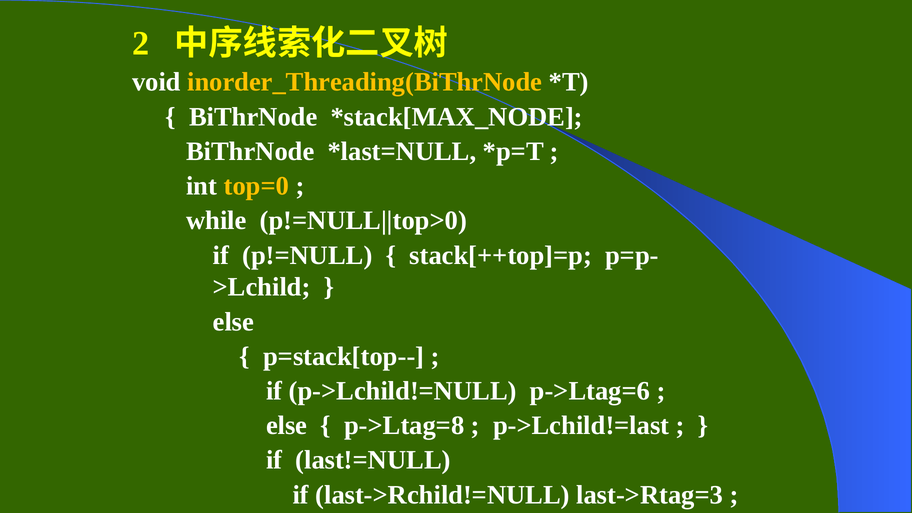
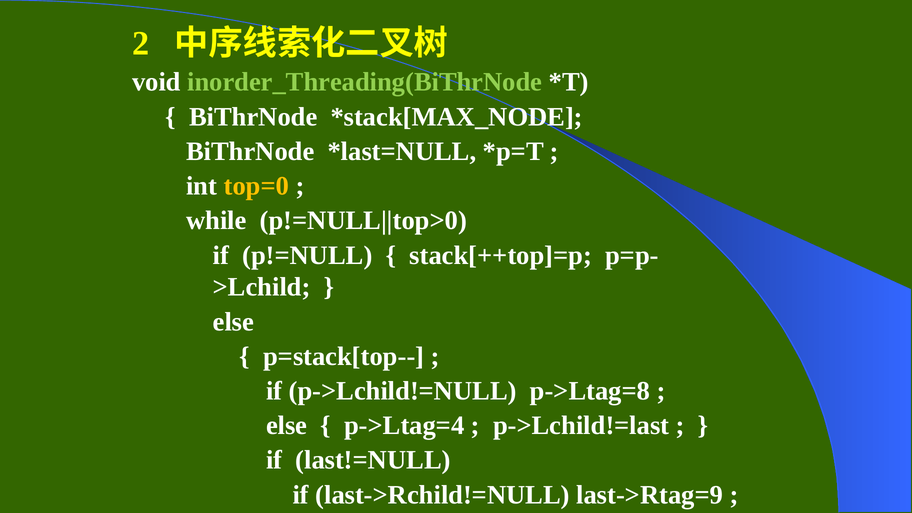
inorder_Threading(BiThrNode colour: yellow -> light green (365, 82)
p->Ltag=6: p->Ltag=6 -> p->Ltag=8 (590, 391)
p->Ltag=8: p->Ltag=8 -> p->Ltag=4 (404, 426)
last->Rtag=3: last->Rtag=3 -> last->Rtag=9 (650, 495)
